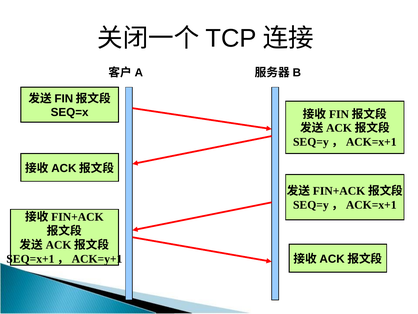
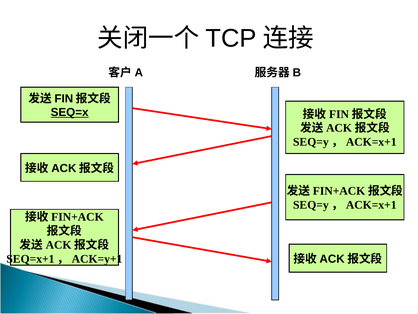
SEQ=x underline: none -> present (70, 112)
